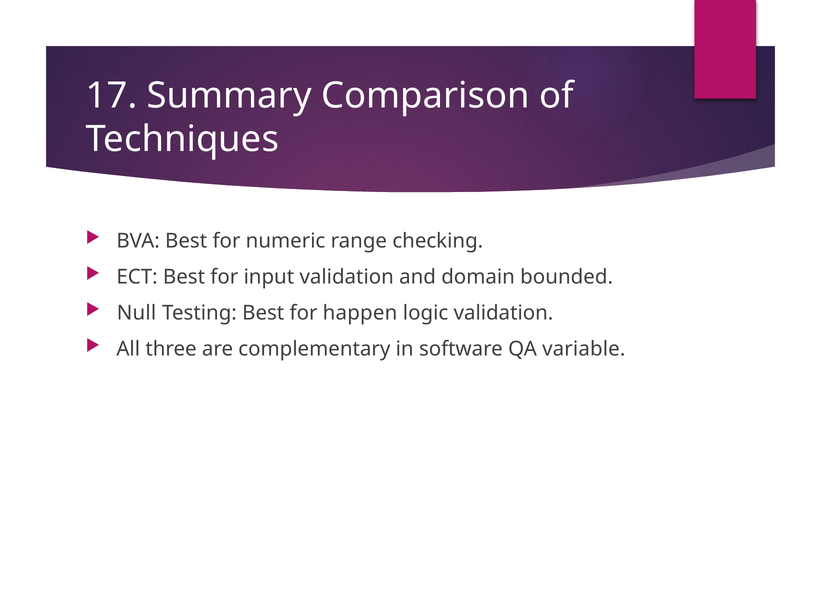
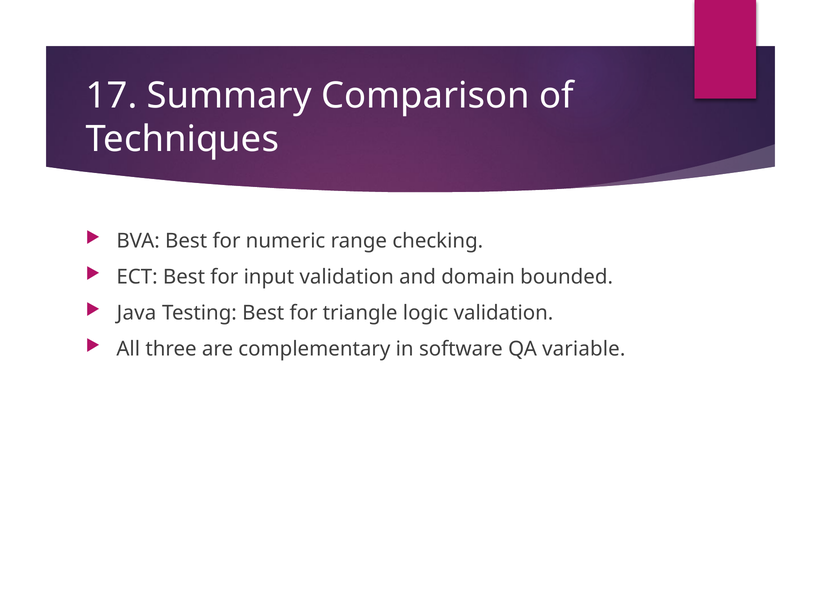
Null: Null -> Java (137, 313)
happen: happen -> triangle (360, 313)
